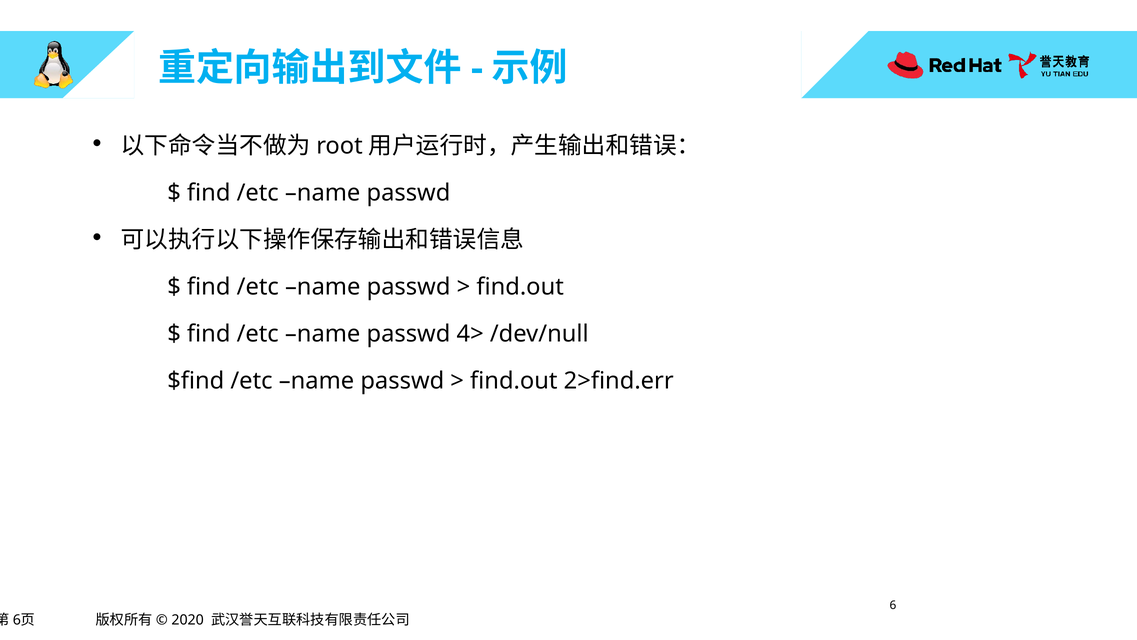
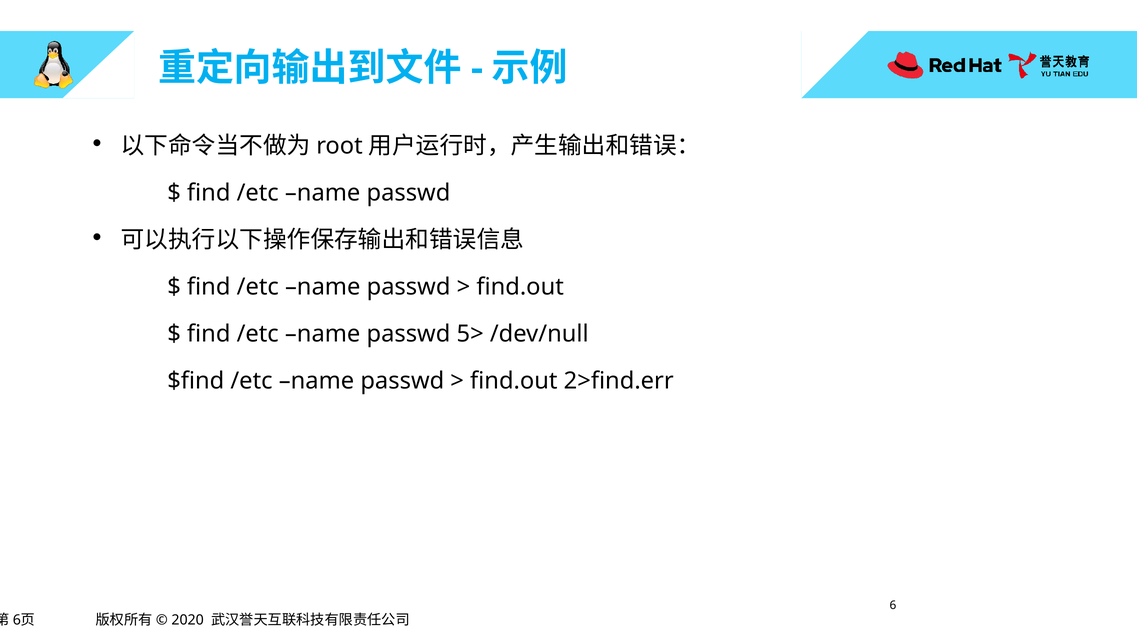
4>: 4> -> 5> (470, 334)
